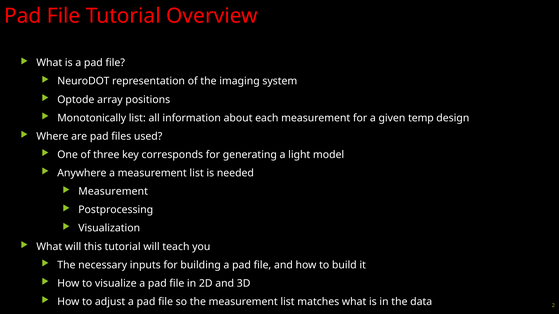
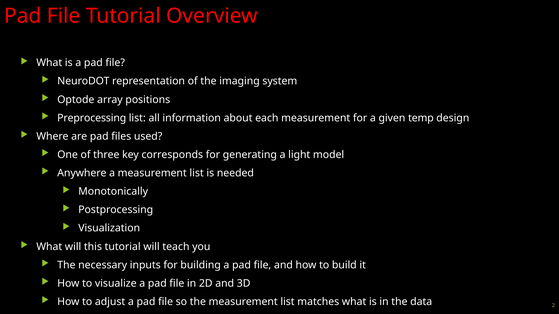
Monotonically: Monotonically -> Preprocessing (92, 118)
Measurement: Measurement -> Monotonically (113, 192)
